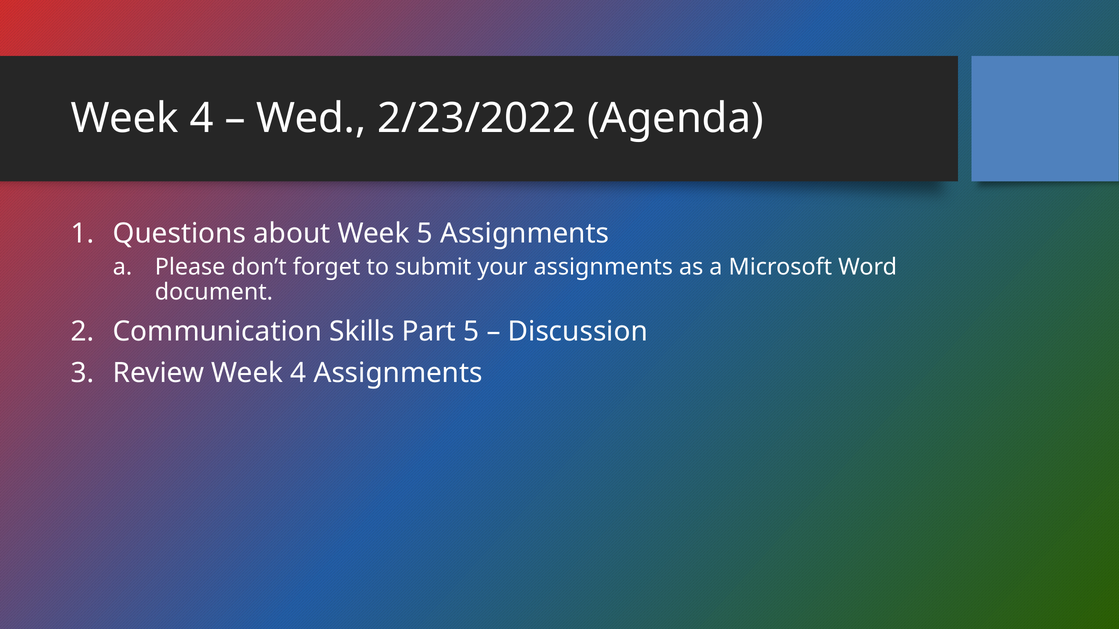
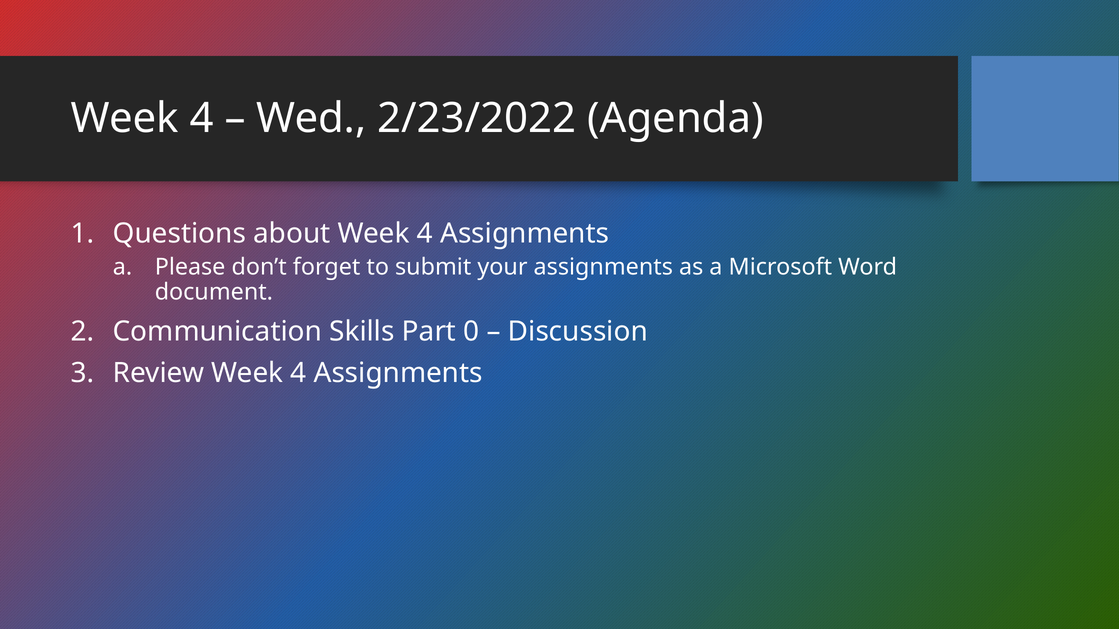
about Week 5: 5 -> 4 (425, 234)
Part 5: 5 -> 0 (471, 332)
